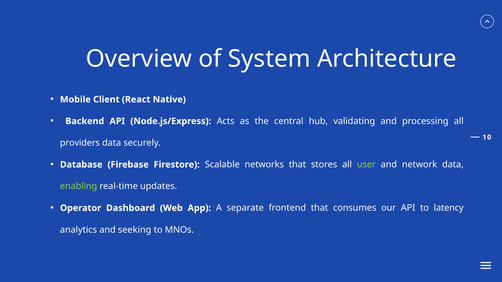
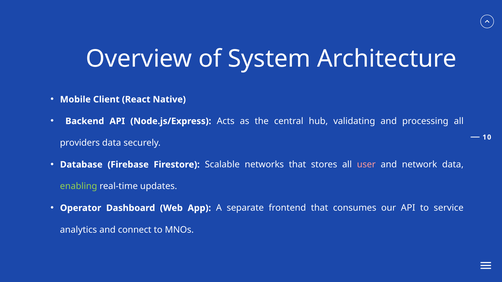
user colour: light green -> pink (366, 165)
latency: latency -> service (449, 208)
seeking: seeking -> connect (135, 230)
